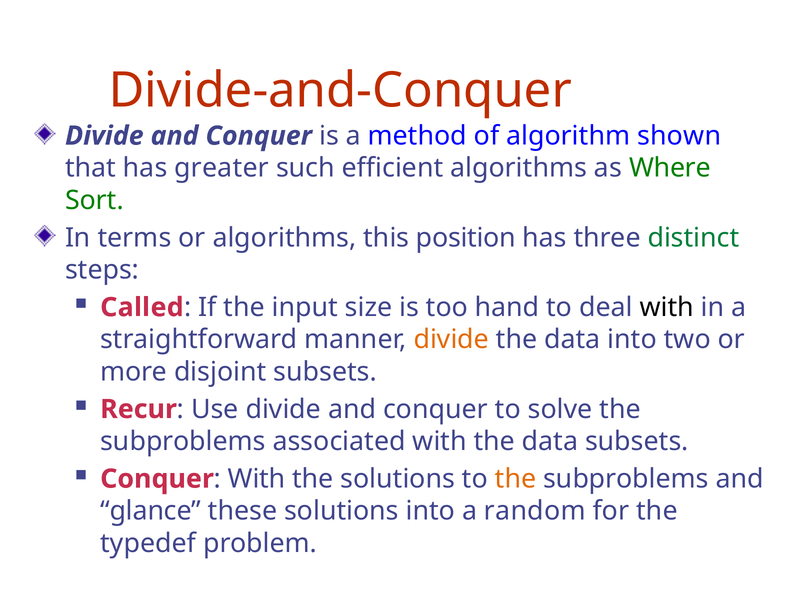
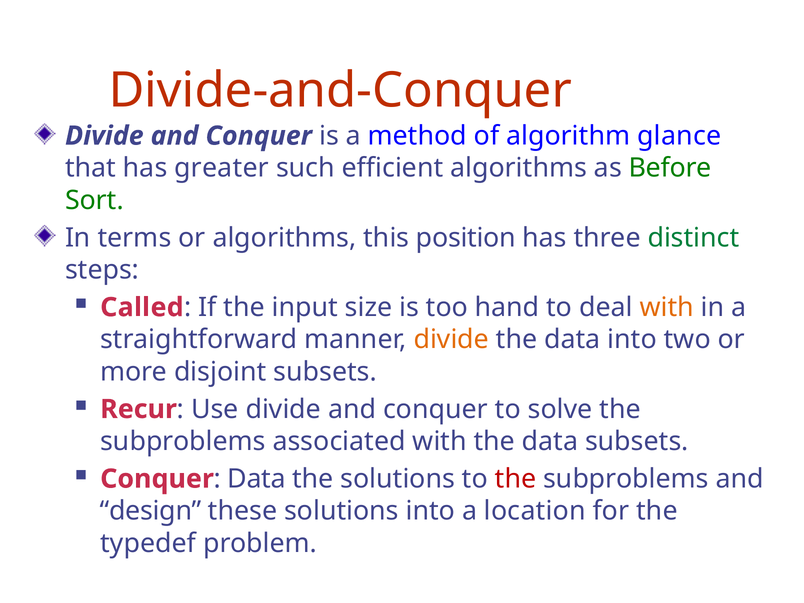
shown: shown -> glance (679, 136)
Where: Where -> Before (670, 168)
with colour: black -> orange (667, 307)
With: With -> Data (257, 479)
the colour: orange -> red (516, 479)
glance: glance -> design (151, 511)
random: random -> location (535, 511)
